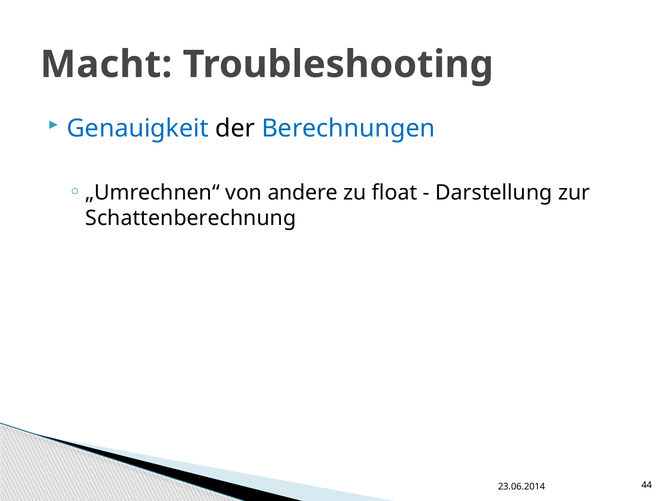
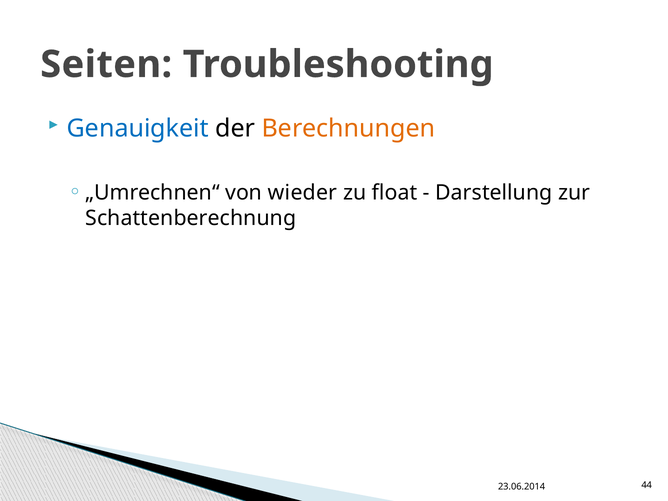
Macht: Macht -> Seiten (106, 64)
Berechnungen colour: blue -> orange (348, 128)
andere: andere -> wieder (303, 193)
